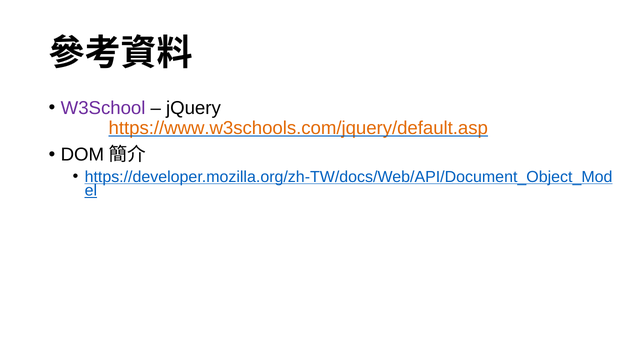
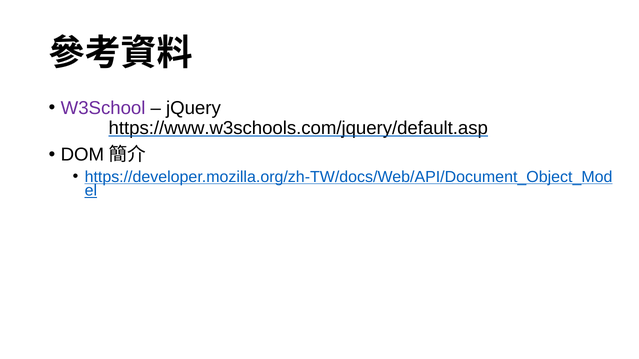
https://www.w3schools.com/jquery/default.asp colour: orange -> black (298, 128)
